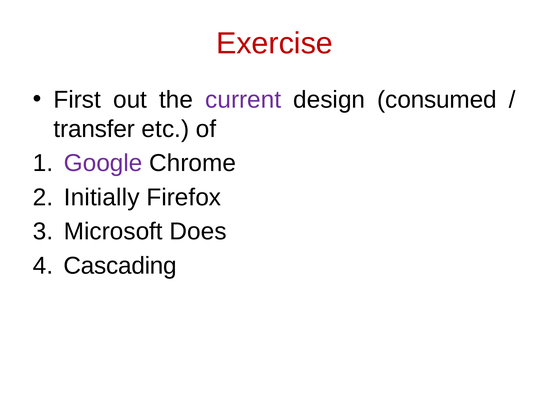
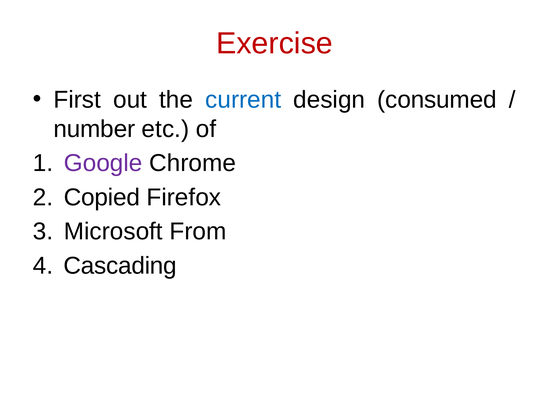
current colour: purple -> blue (243, 100)
transfer: transfer -> number (94, 129)
Initially: Initially -> Copied (102, 197)
Does: Does -> From (198, 231)
